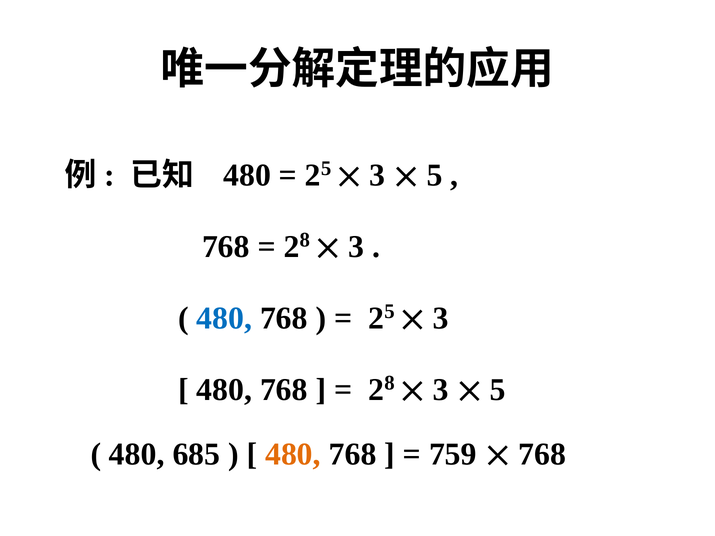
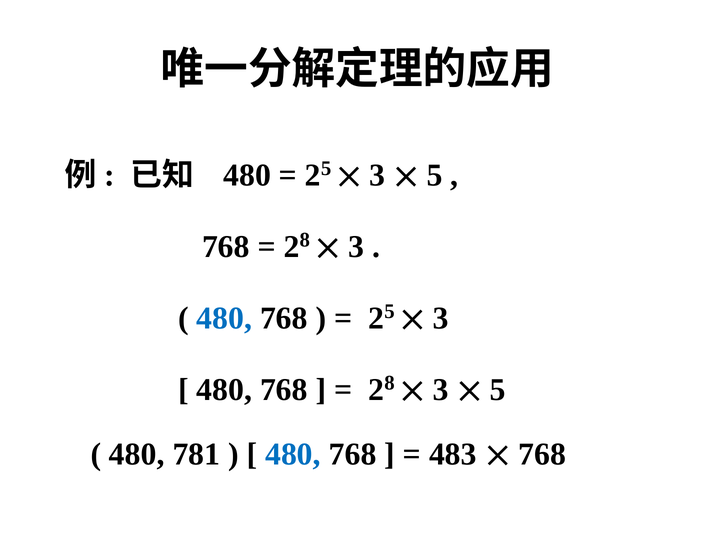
685: 685 -> 781 (196, 454)
480 colour: orange -> blue (293, 454)
759: 759 -> 483 (453, 454)
